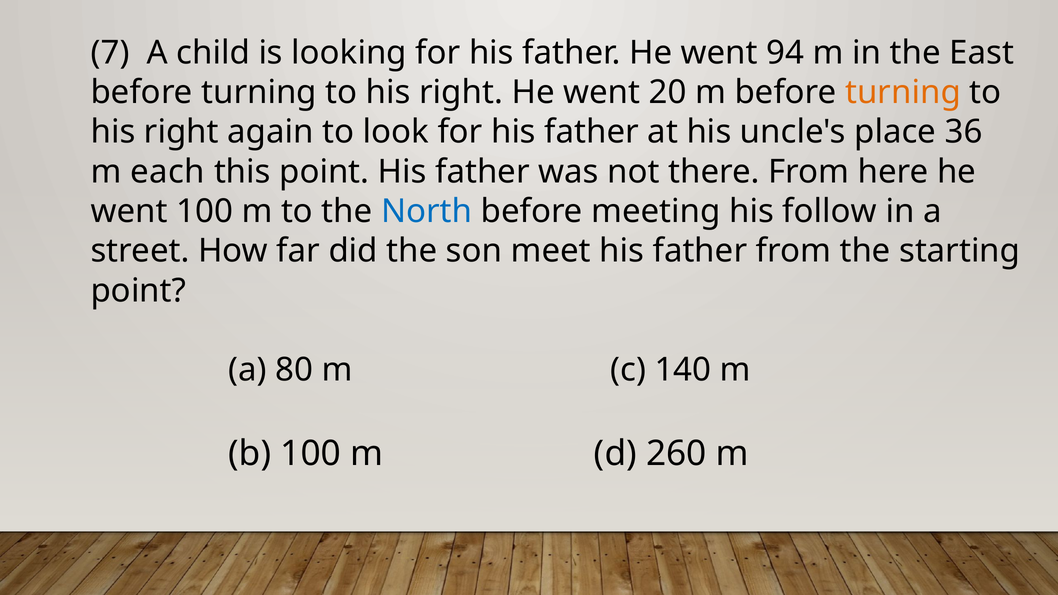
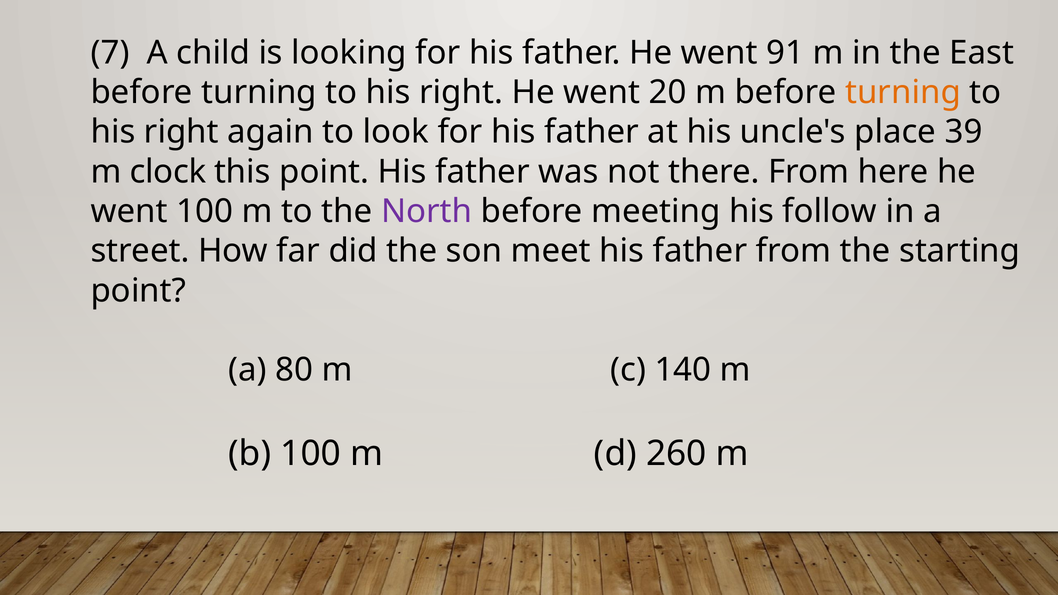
94: 94 -> 91 (785, 53)
36: 36 -> 39 (964, 132)
each: each -> clock (168, 172)
North colour: blue -> purple (427, 211)
